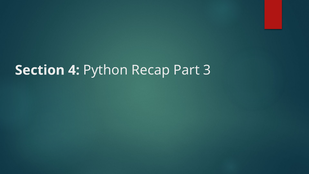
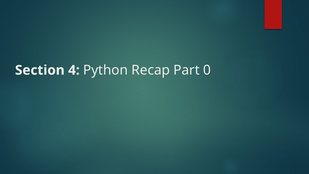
3: 3 -> 0 (207, 70)
